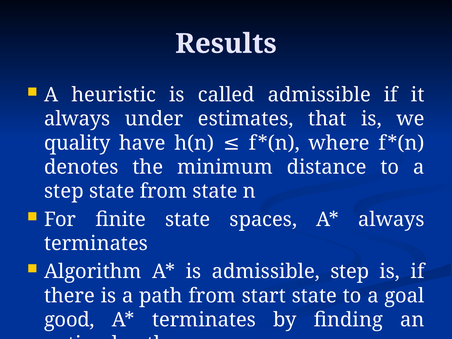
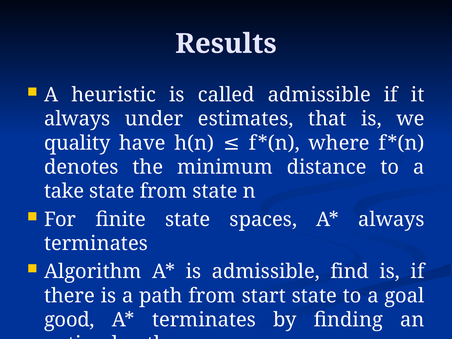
step: step -> take (64, 191)
admissible step: step -> find (350, 272)
